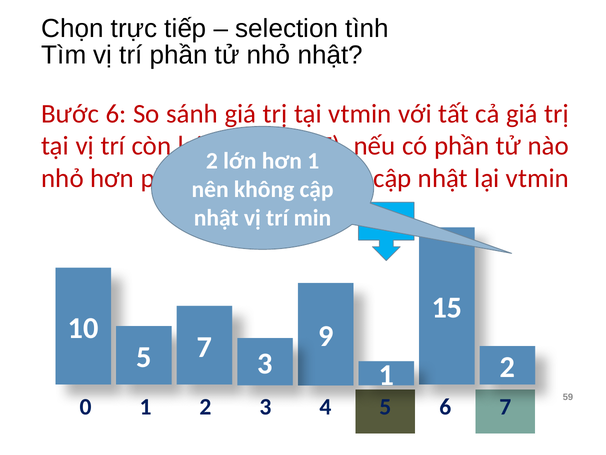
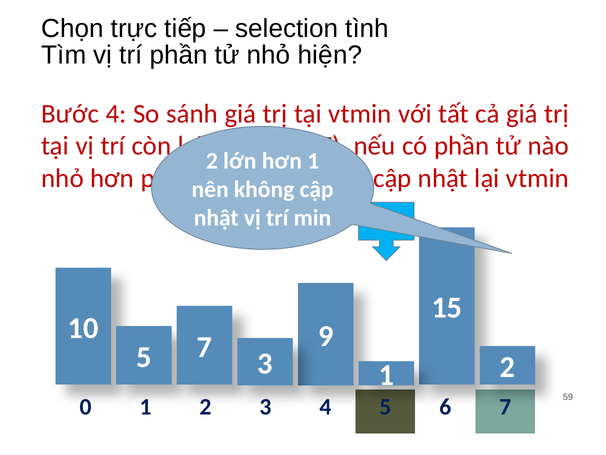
nhỏ nhật: nhật -> hiện (330, 55)
Bước 6: 6 -> 4 (116, 114)
